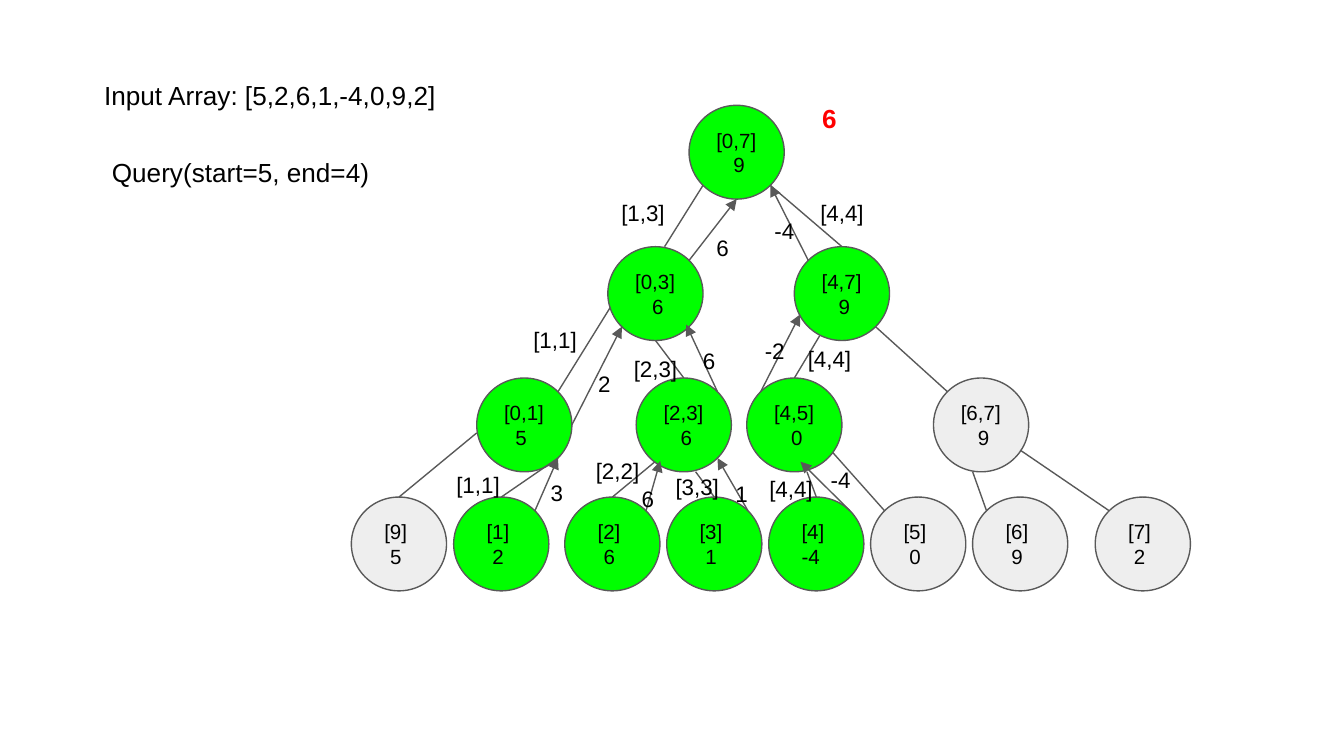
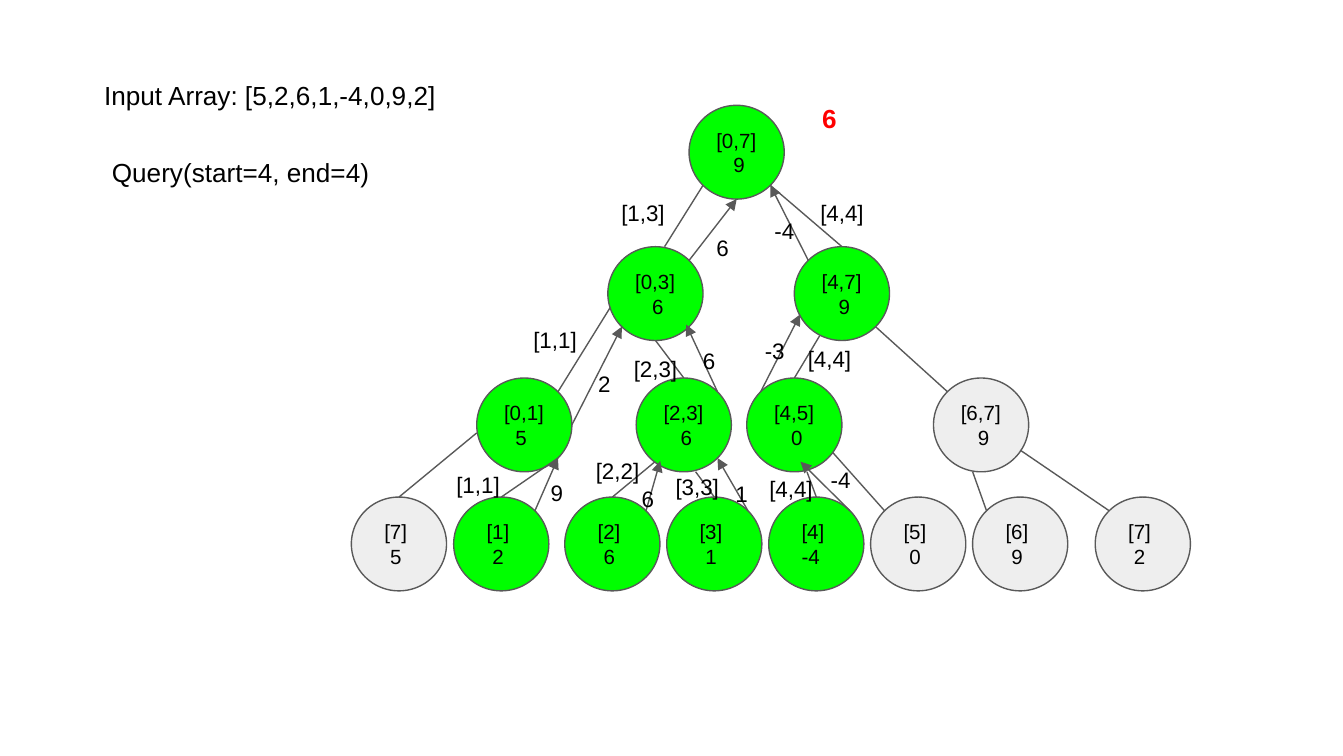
Query(start=5: Query(start=5 -> Query(start=4 (196, 174)
-2: -2 -> -3 (775, 352)
1,1 3: 3 -> 9 (557, 494)
9: 9 -> 7 (396, 533)
